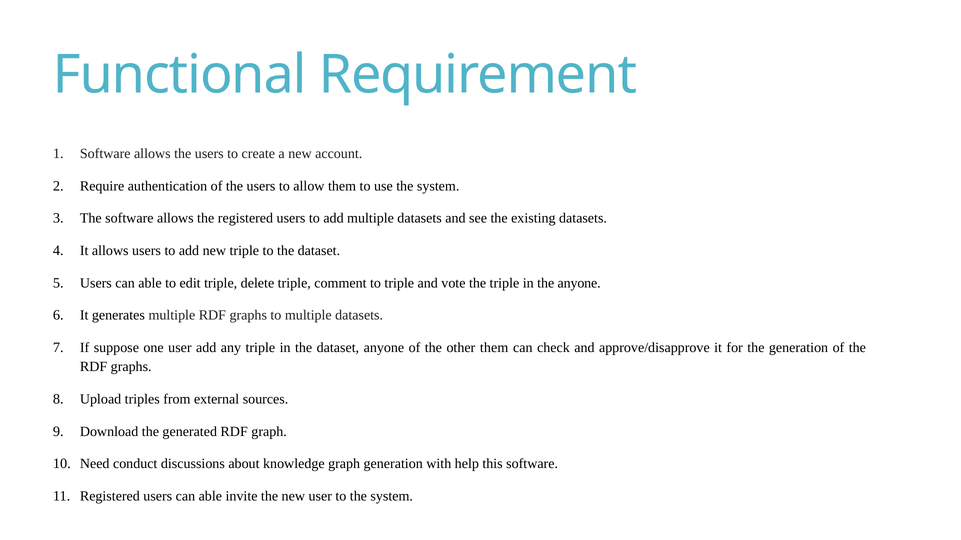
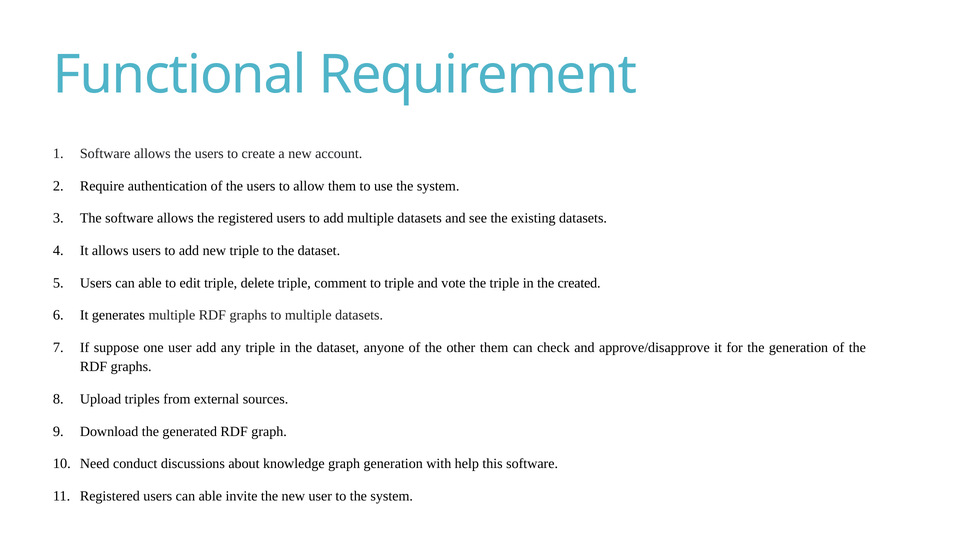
the anyone: anyone -> created (579, 283)
